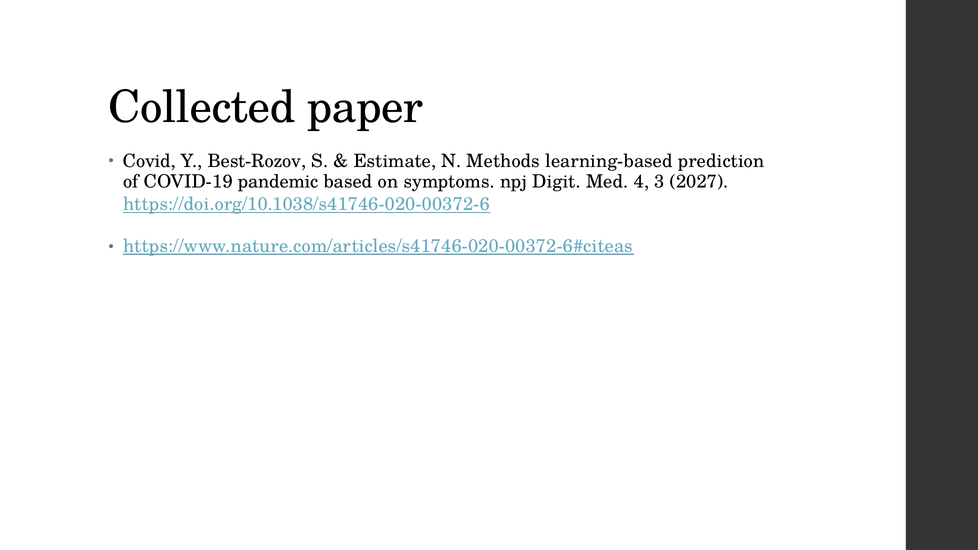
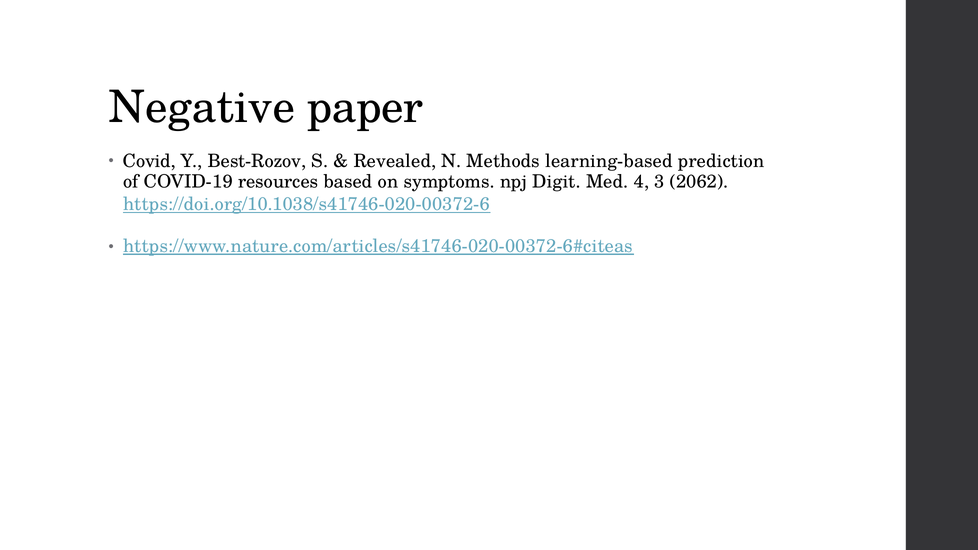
Collected: Collected -> Negative (202, 108)
Estimate: Estimate -> Revealed (395, 161)
pandemic: pandemic -> resources (278, 182)
2027: 2027 -> 2062 (699, 182)
